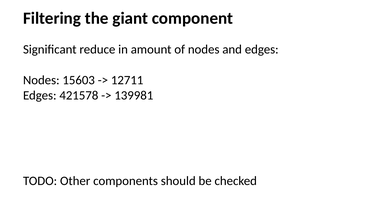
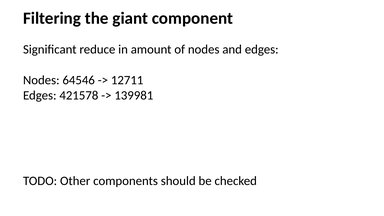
15603: 15603 -> 64546 (79, 80)
